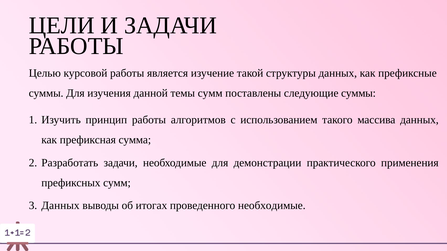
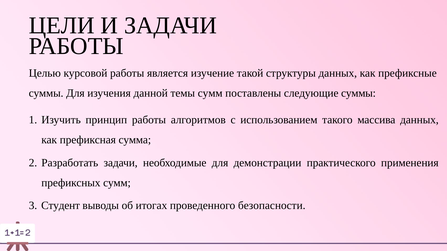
Данных: Данных -> Студент (61, 206)
проведенного необходимые: необходимые -> безопасности (272, 206)
